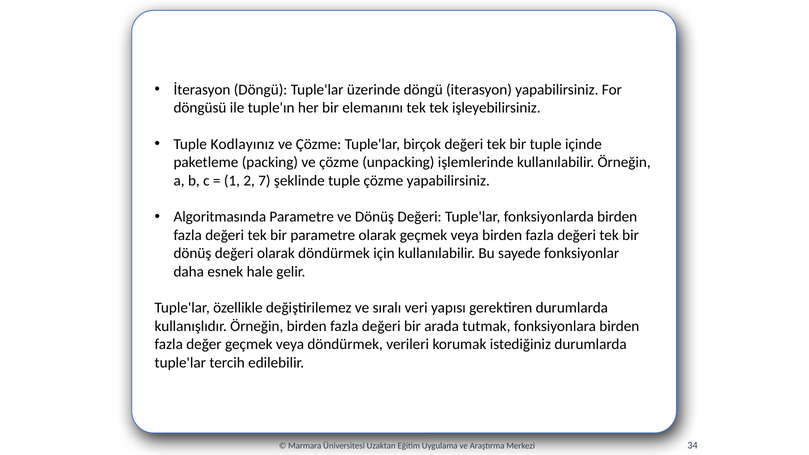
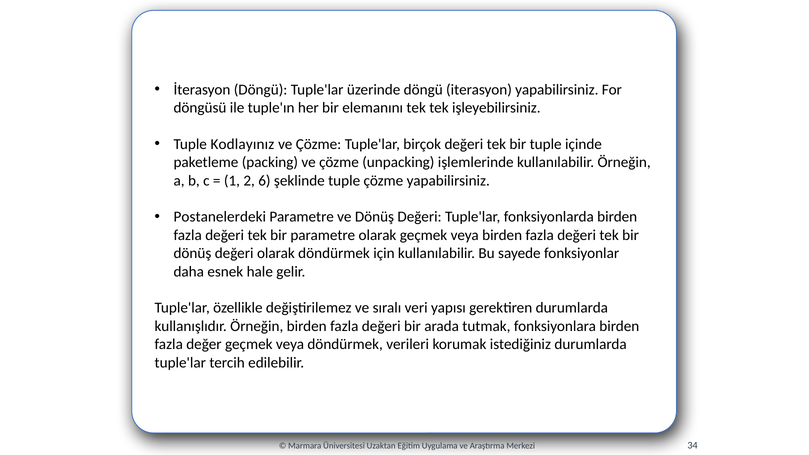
7: 7 -> 6 (264, 181)
Algoritmasında: Algoritmasında -> Postanelerdeki (220, 217)
